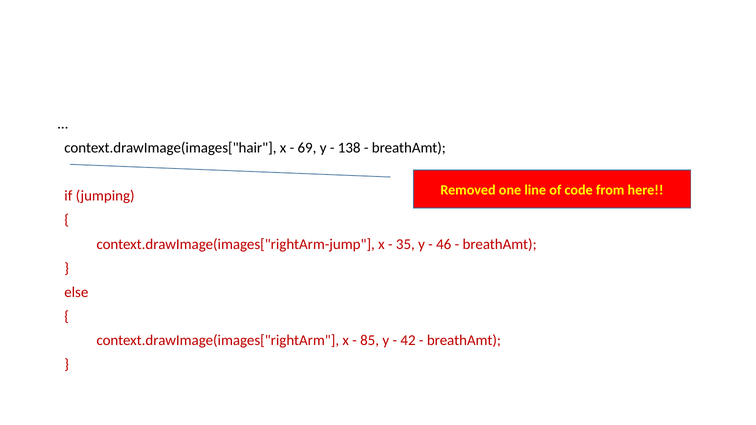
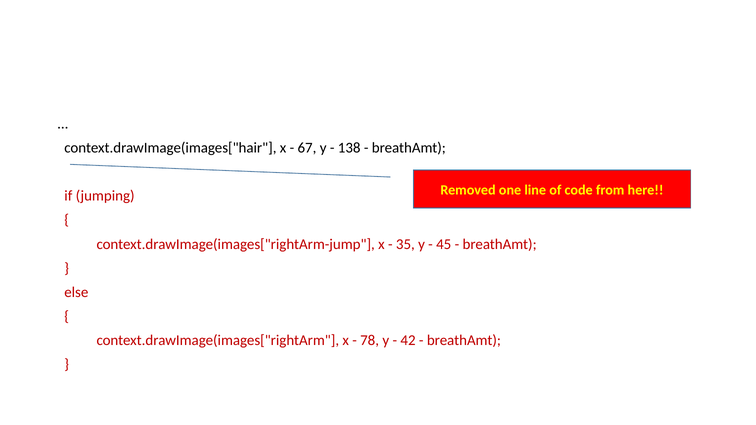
69: 69 -> 67 (307, 148)
46: 46 -> 45 (444, 244)
85: 85 -> 78 (370, 340)
